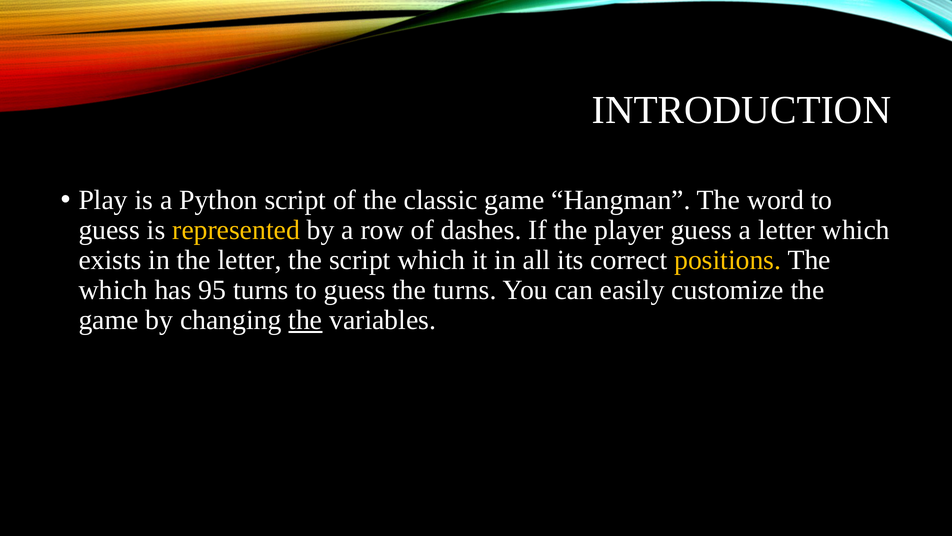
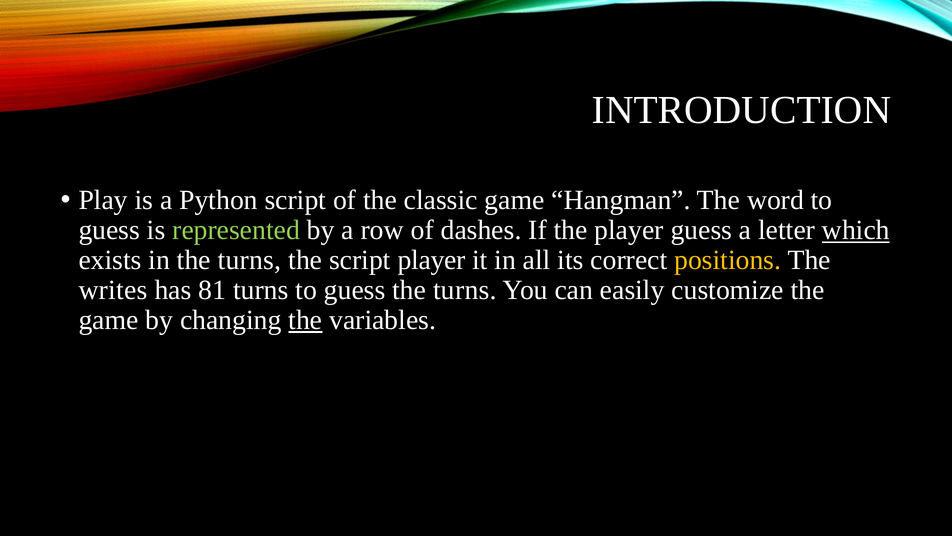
represented colour: yellow -> light green (236, 230)
which underline: none -> present (856, 230)
in the letter: letter -> turns (249, 260)
script which: which -> player (432, 260)
which: which -> writes (113, 290)
95: 95 -> 81 (212, 290)
